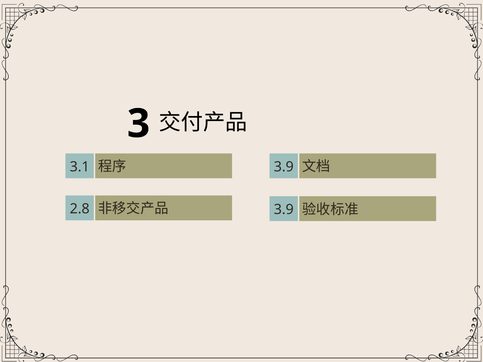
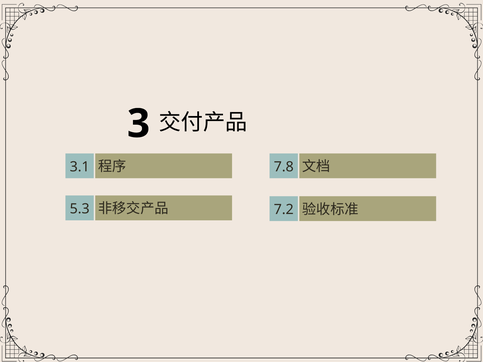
3.9: 3.9 -> 7.8 (284, 167)
2.8: 2.8 -> 5.3 (80, 209)
3.9: 3.9 -> 7.2 (284, 210)
